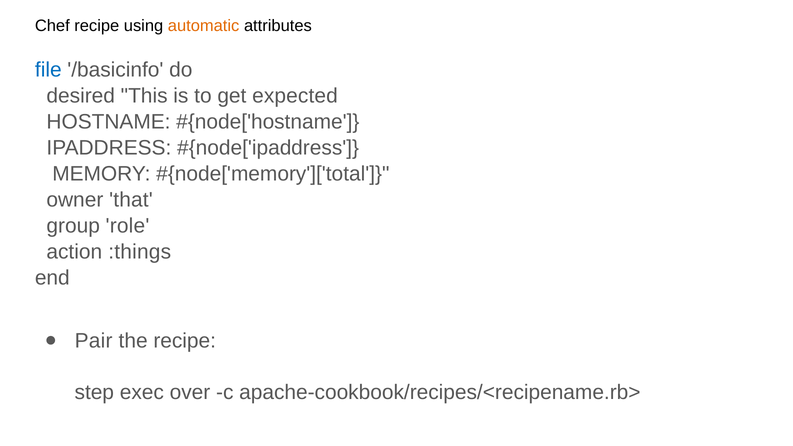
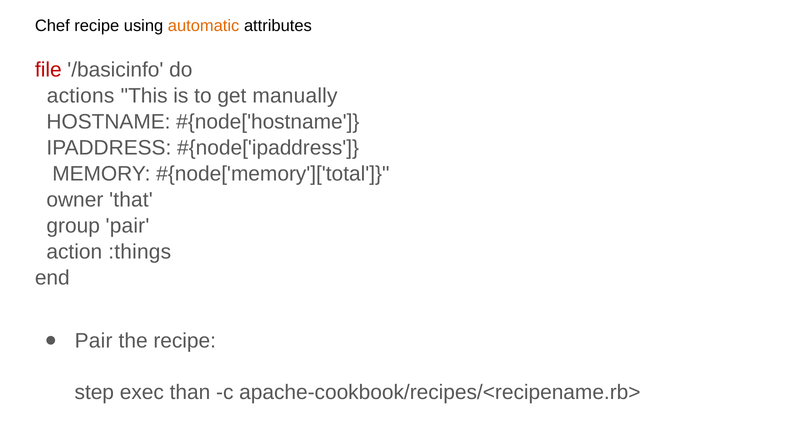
file colour: blue -> red (48, 70)
desired: desired -> actions (81, 96)
expected: expected -> manually (295, 96)
group role: role -> pair (127, 226)
over: over -> than (190, 393)
